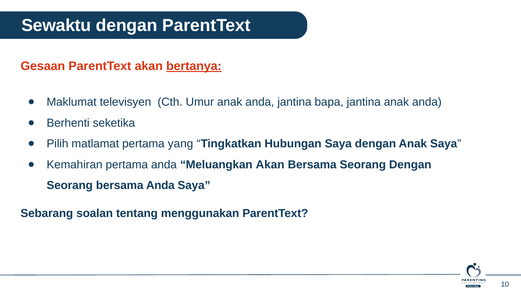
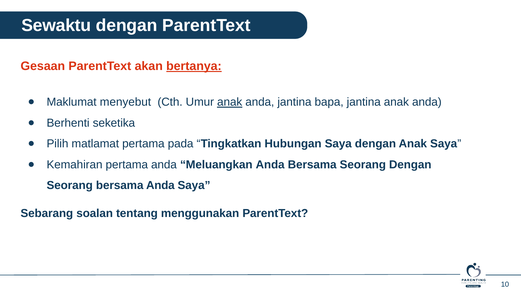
televisyen: televisyen -> menyebut (125, 102)
anak underline: none -> present (230, 102)
yang: yang -> pada (181, 144)
Meluangkan Akan: Akan -> Anda (270, 165)
